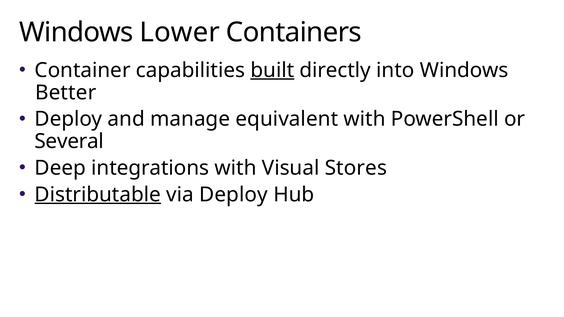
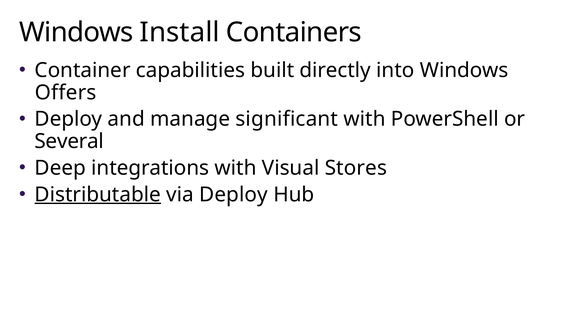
Lower: Lower -> Install (180, 32)
built underline: present -> none (272, 70)
Better: Better -> Offers (66, 93)
equivalent: equivalent -> significant (287, 119)
